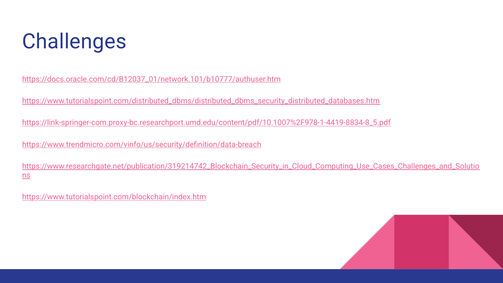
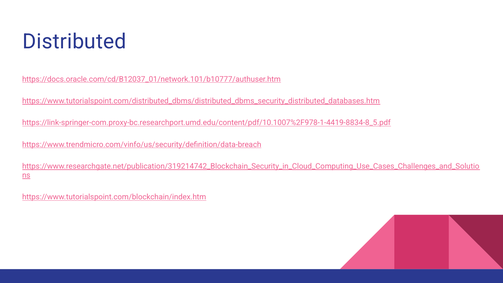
Challenges: Challenges -> Distributed (74, 42)
